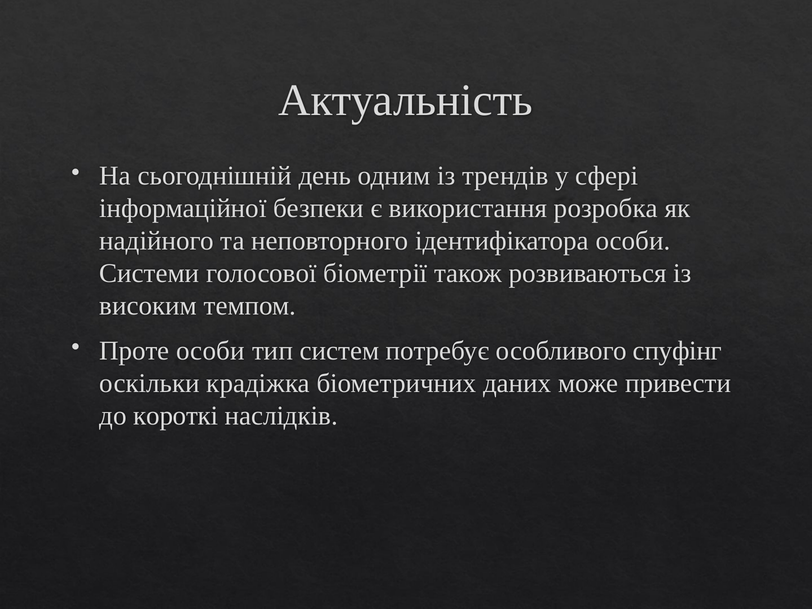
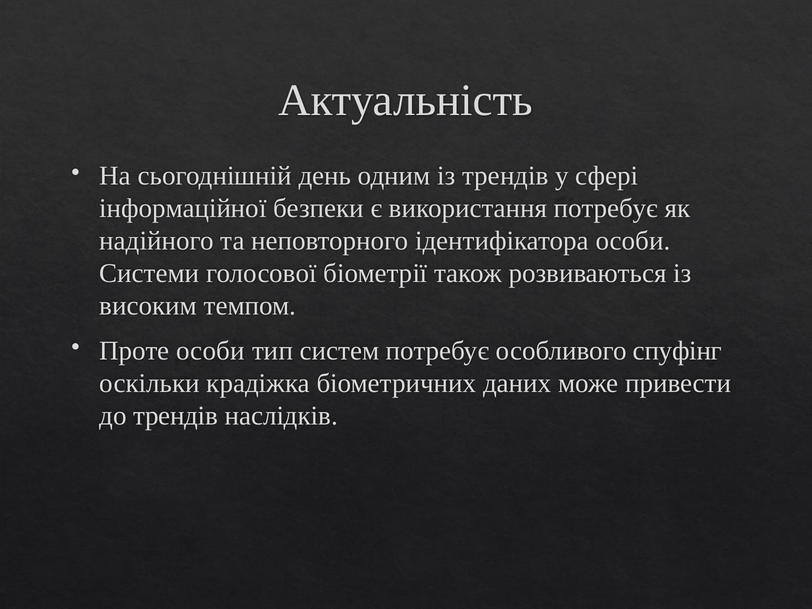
використання розробка: розробка -> потребує (606, 209)
до короткі: короткі -> трендів (176, 416)
